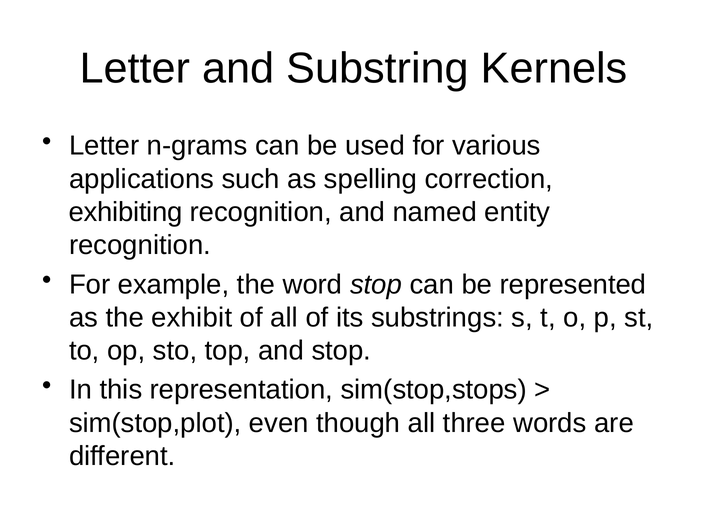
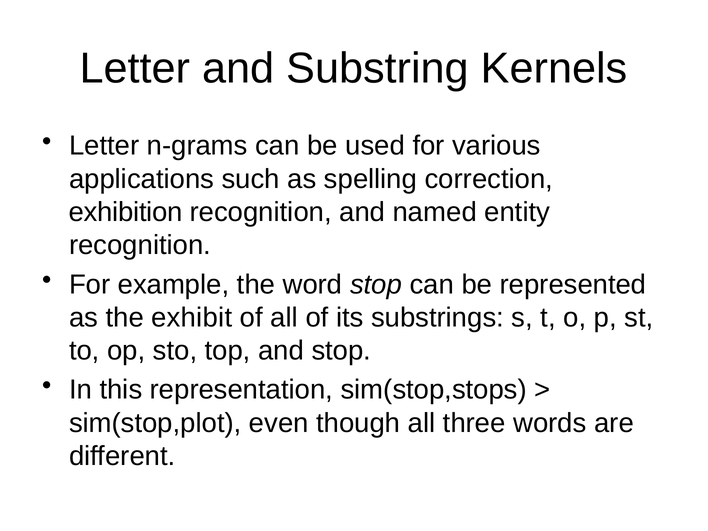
exhibiting: exhibiting -> exhibition (126, 212)
